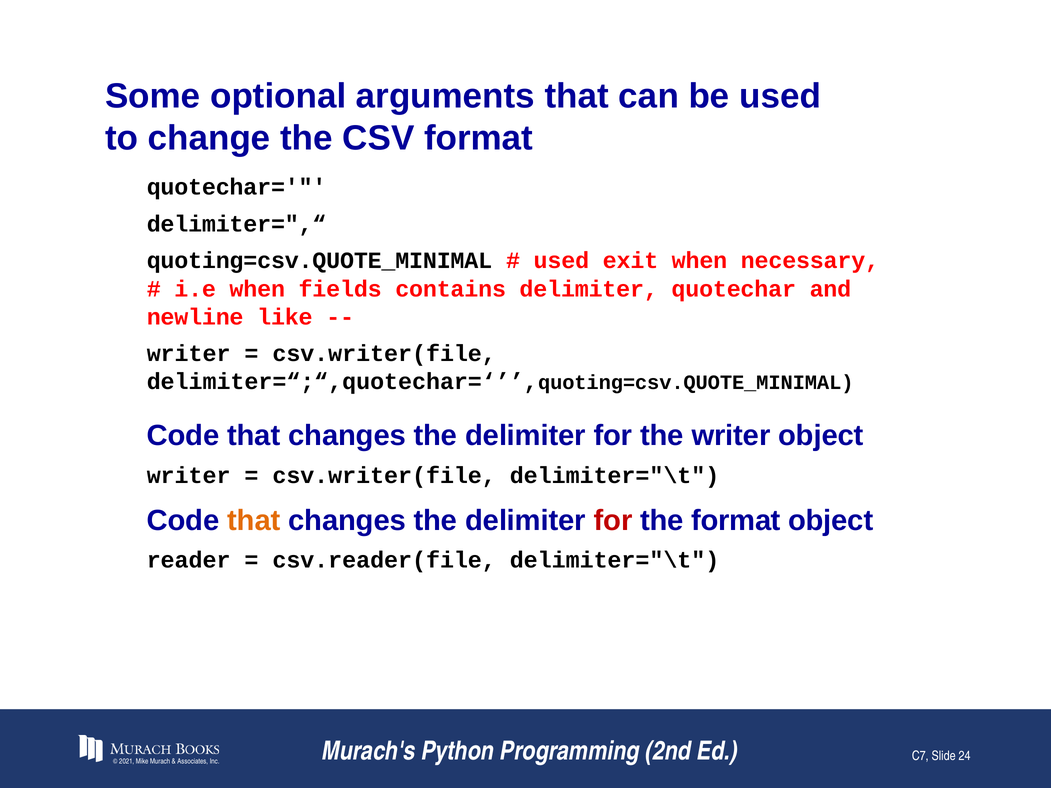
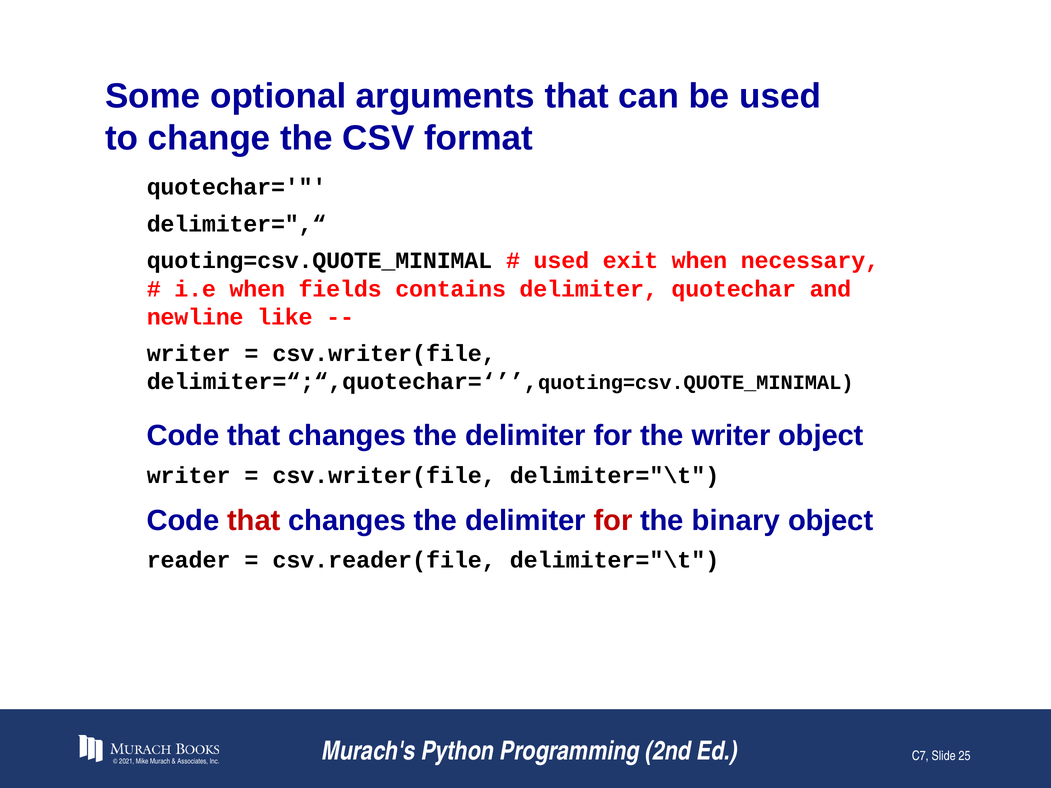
that colour: orange -> red (254, 521)
the format: format -> binary (736, 521)
24: 24 -> 25 (965, 756)
